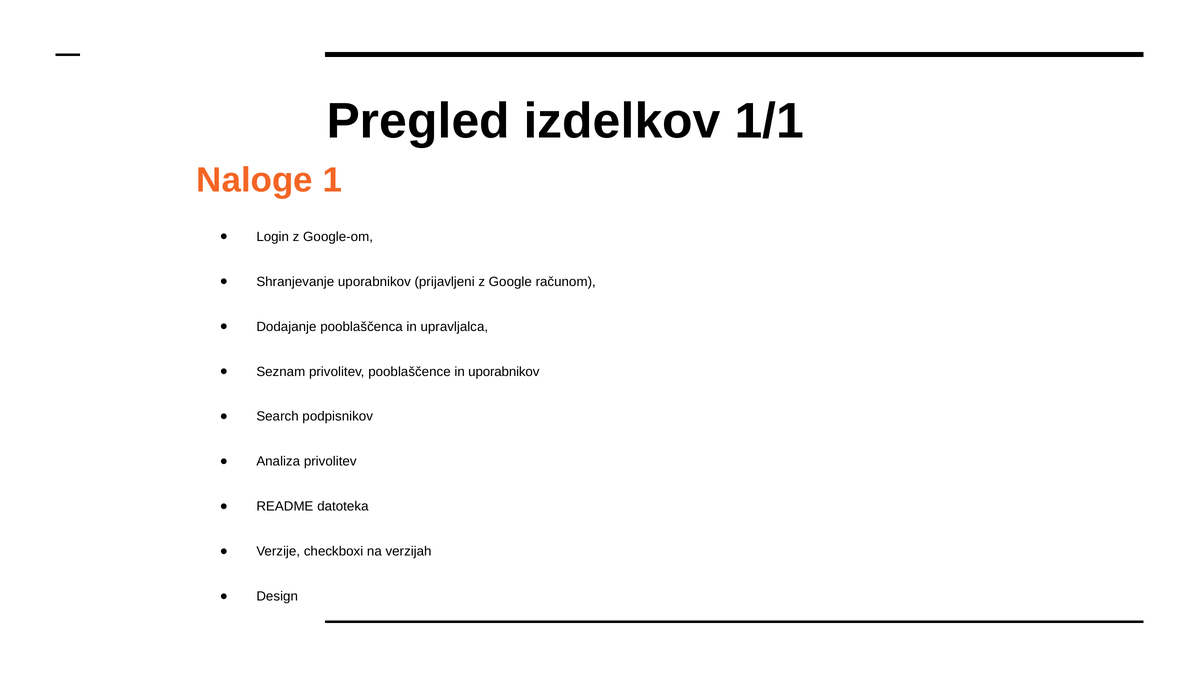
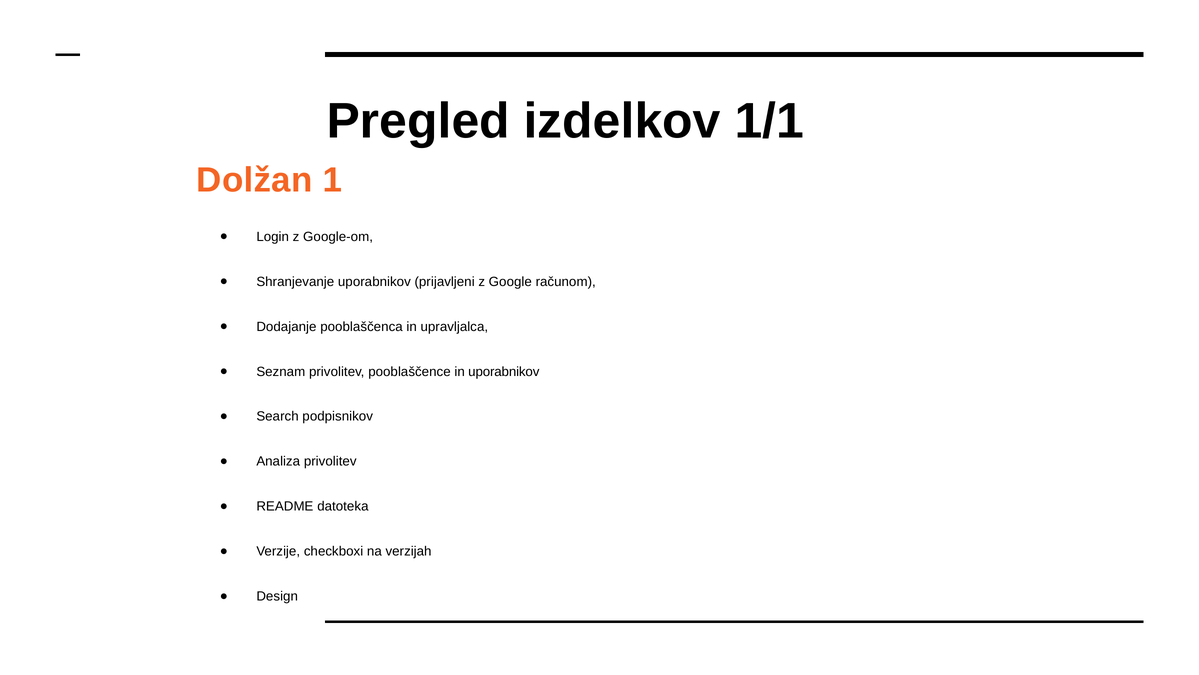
Naloge: Naloge -> Dolžan (255, 180)
